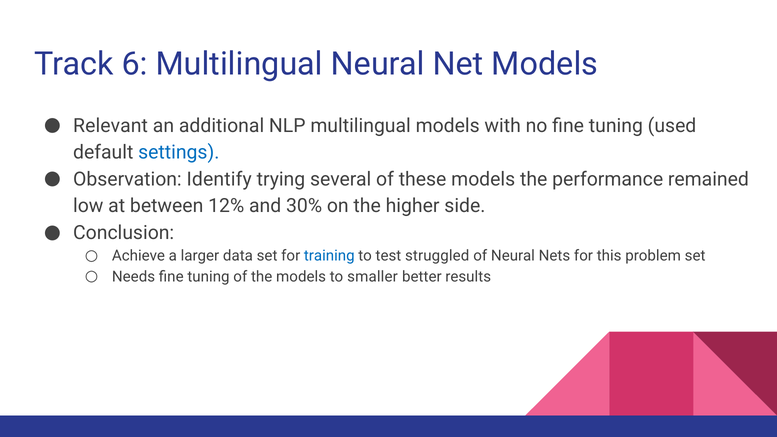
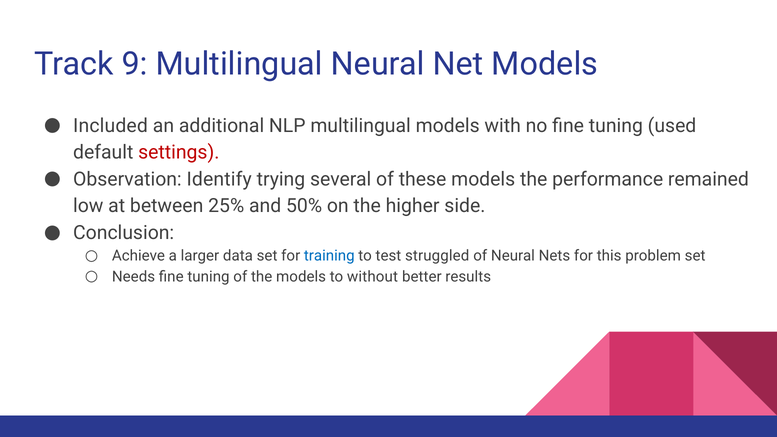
6: 6 -> 9 (135, 64)
Relevant: Relevant -> Included (110, 126)
settings colour: blue -> red (179, 152)
12%: 12% -> 25% (226, 206)
30%: 30% -> 50% (304, 206)
smaller: smaller -> without (373, 277)
